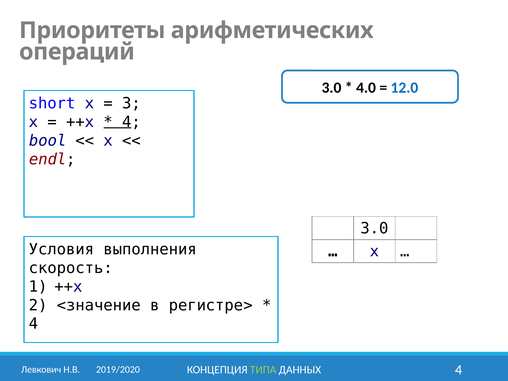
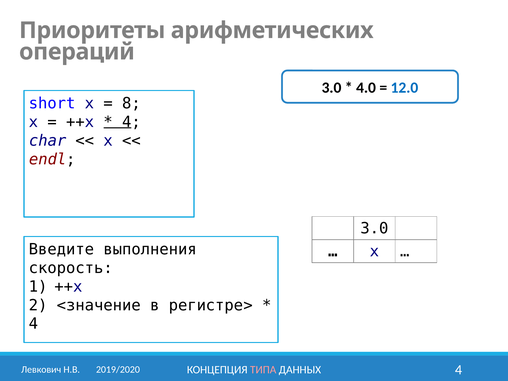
3: 3 -> 8 (131, 103)
bool: bool -> char (48, 141)
Условия: Условия -> Введите (62, 249)
ТИПА colour: light green -> pink (263, 370)
